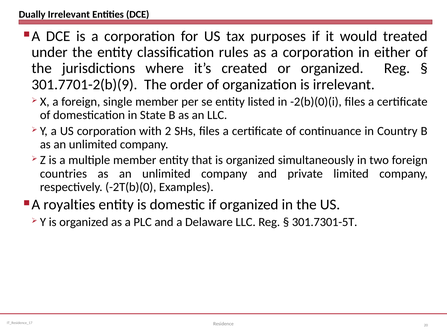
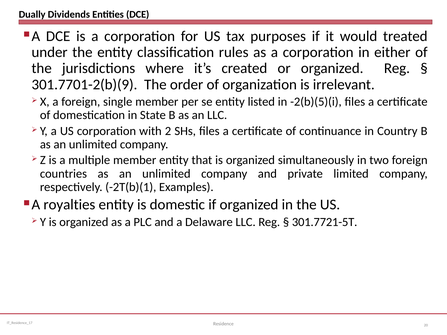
Dually Irrelevant: Irrelevant -> Dividends (69, 14)
-2(b)(0)(i: -2(b)(0)(i -> -2(b)(5)(i (316, 102)
-2T(b)(0: -2T(b)(0 -> -2T(b)(1 (131, 187)
301.7301-5T: 301.7301-5T -> 301.7721-5T (325, 222)
